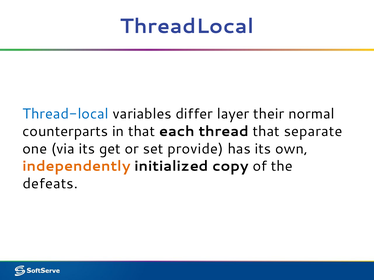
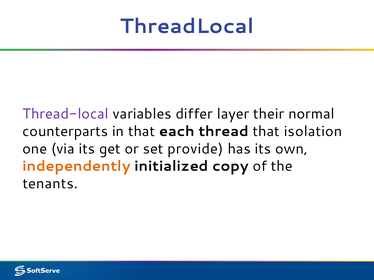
Thread-local colour: blue -> purple (66, 114)
separate: separate -> isolation (313, 132)
defeats: defeats -> tenants (50, 184)
